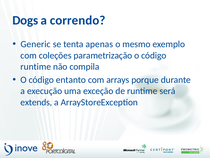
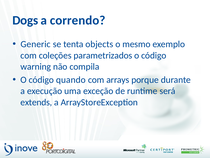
apenas: apenas -> objects (99, 44)
parametrização: parametrização -> parametrizados (103, 55)
runtime: runtime -> warning (36, 66)
entanto: entanto -> quando (71, 80)
